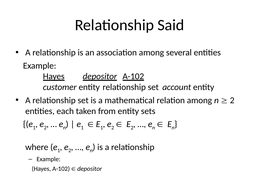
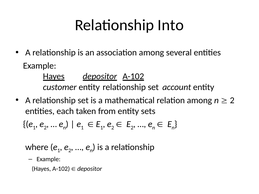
Said: Said -> Into (171, 25)
